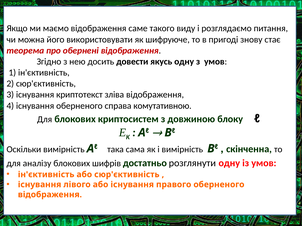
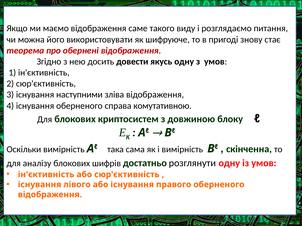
криптотекст: криптотекст -> наступними (79, 95)
